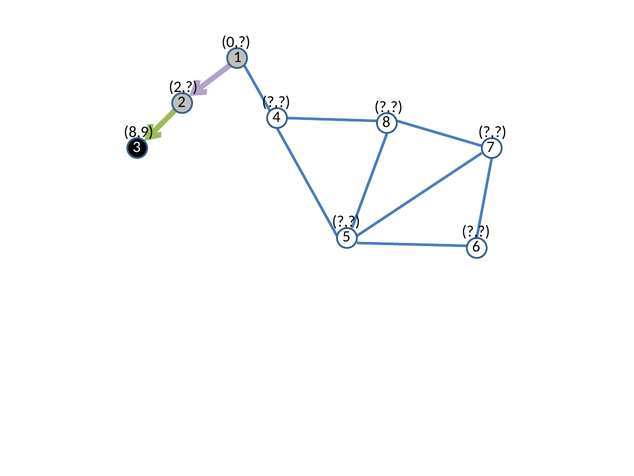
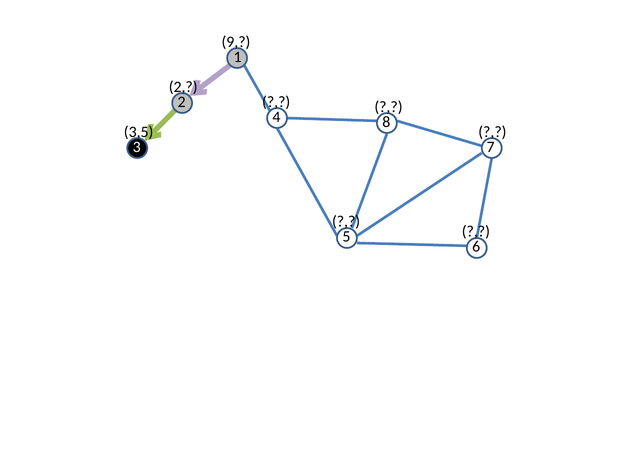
0: 0 -> 9 (236, 42)
8,9: 8,9 -> 3,5 (139, 132)
